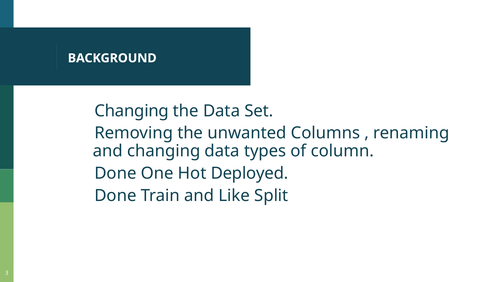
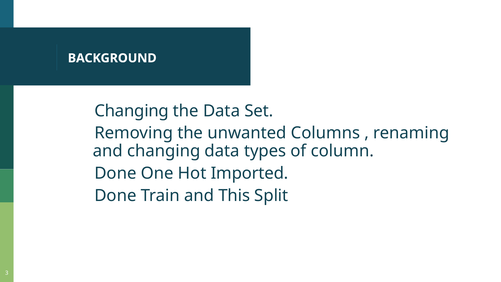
Deployed: Deployed -> Imported (250, 173)
Like: Like -> This (234, 195)
